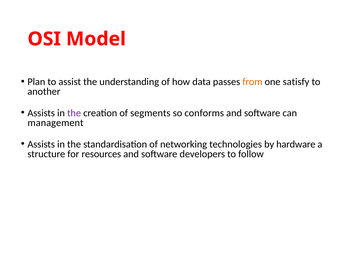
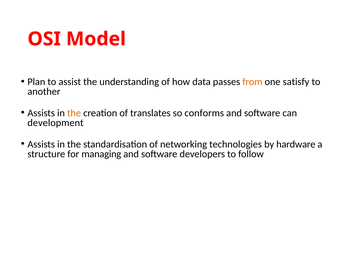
the colour: purple -> orange (74, 113)
segments: segments -> translates (150, 113)
management: management -> development (56, 123)
resources: resources -> managing (101, 154)
